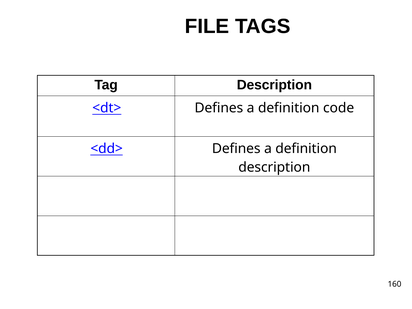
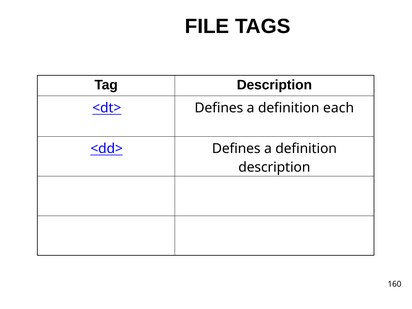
code: code -> each (339, 108)
